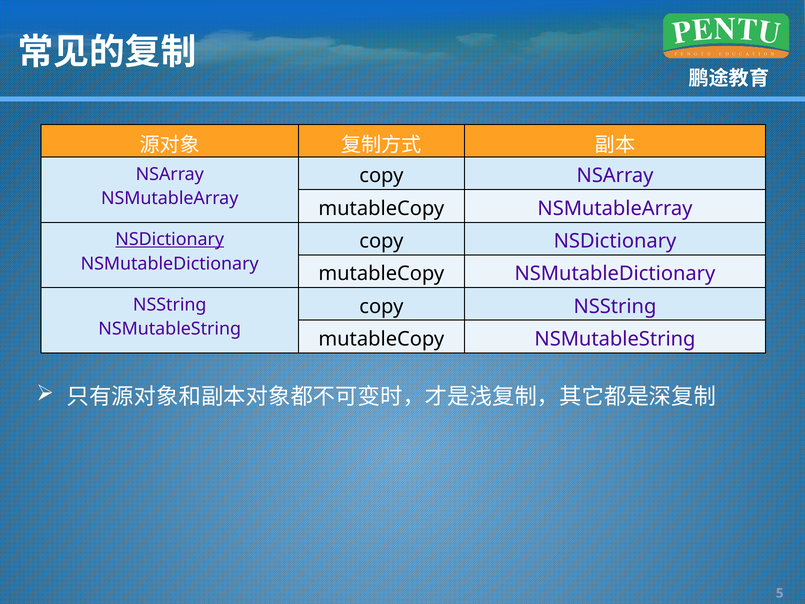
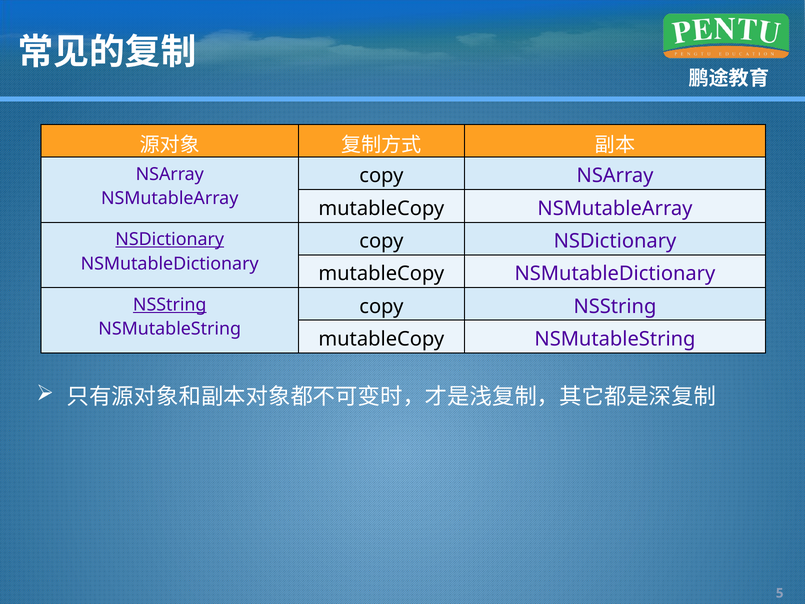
NSString underline: none -> present (170, 305)
